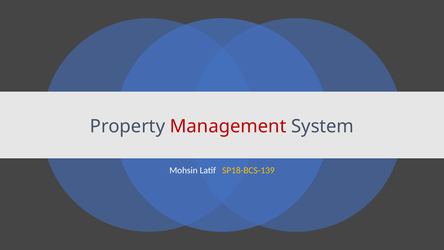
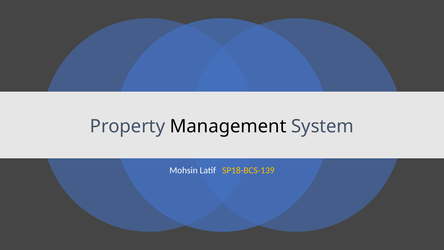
Management colour: red -> black (228, 126)
